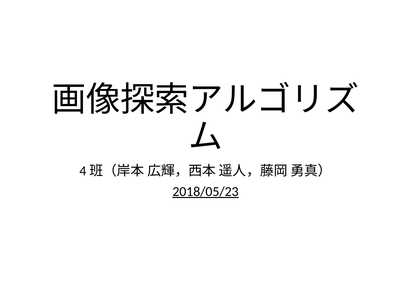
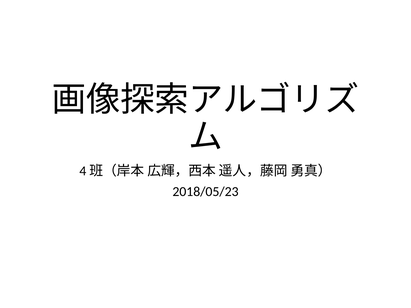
2018/05/23 underline: present -> none (205, 192)
